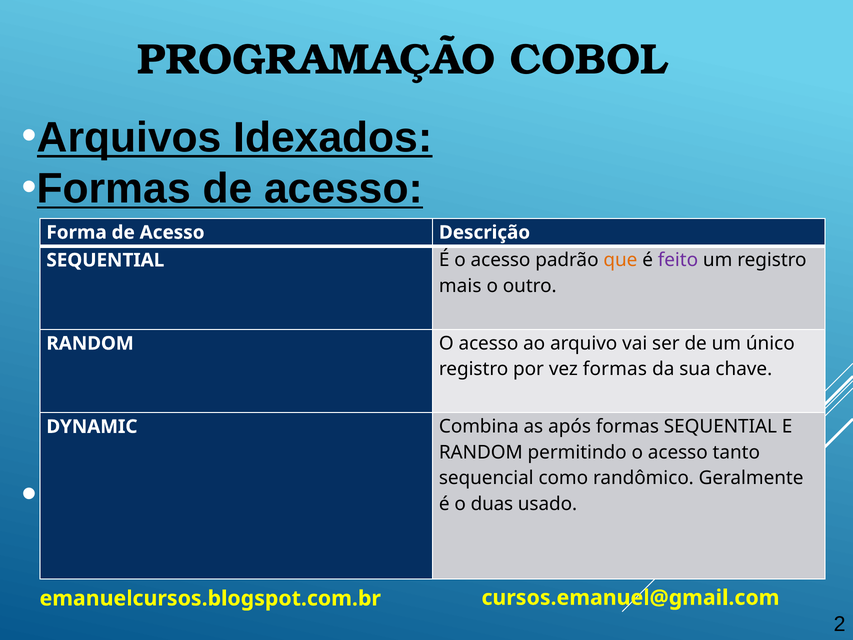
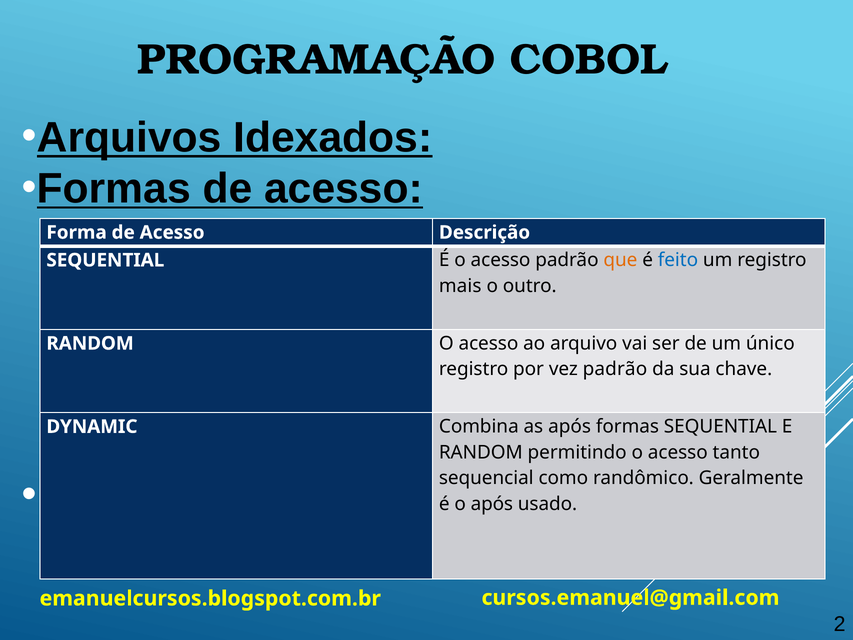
feito colour: purple -> blue (678, 260)
vez formas: formas -> padrão (615, 369)
o duas: duas -> após (492, 504)
